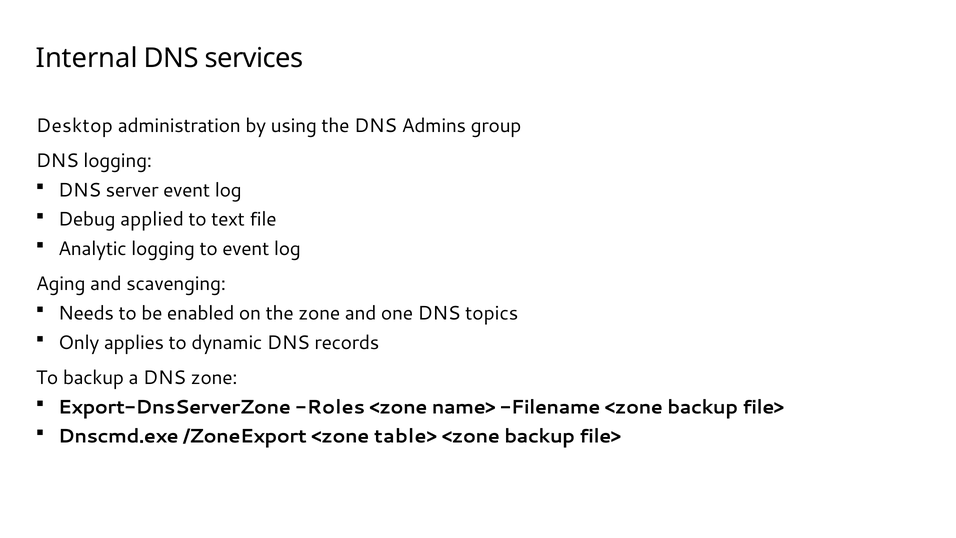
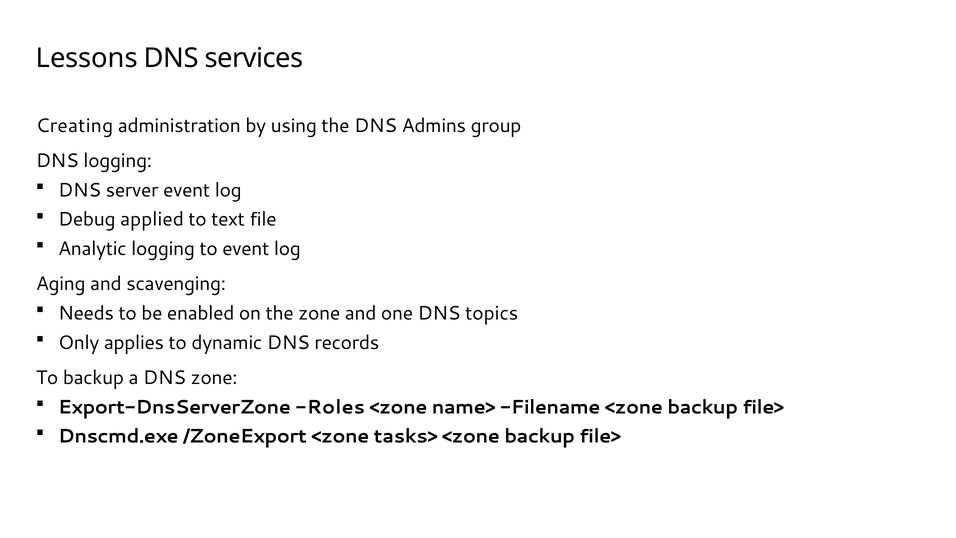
Internal: Internal -> Lessons (87, 58)
Desktop: Desktop -> Creating (74, 126)
table>: table> -> tasks> (406, 436)
